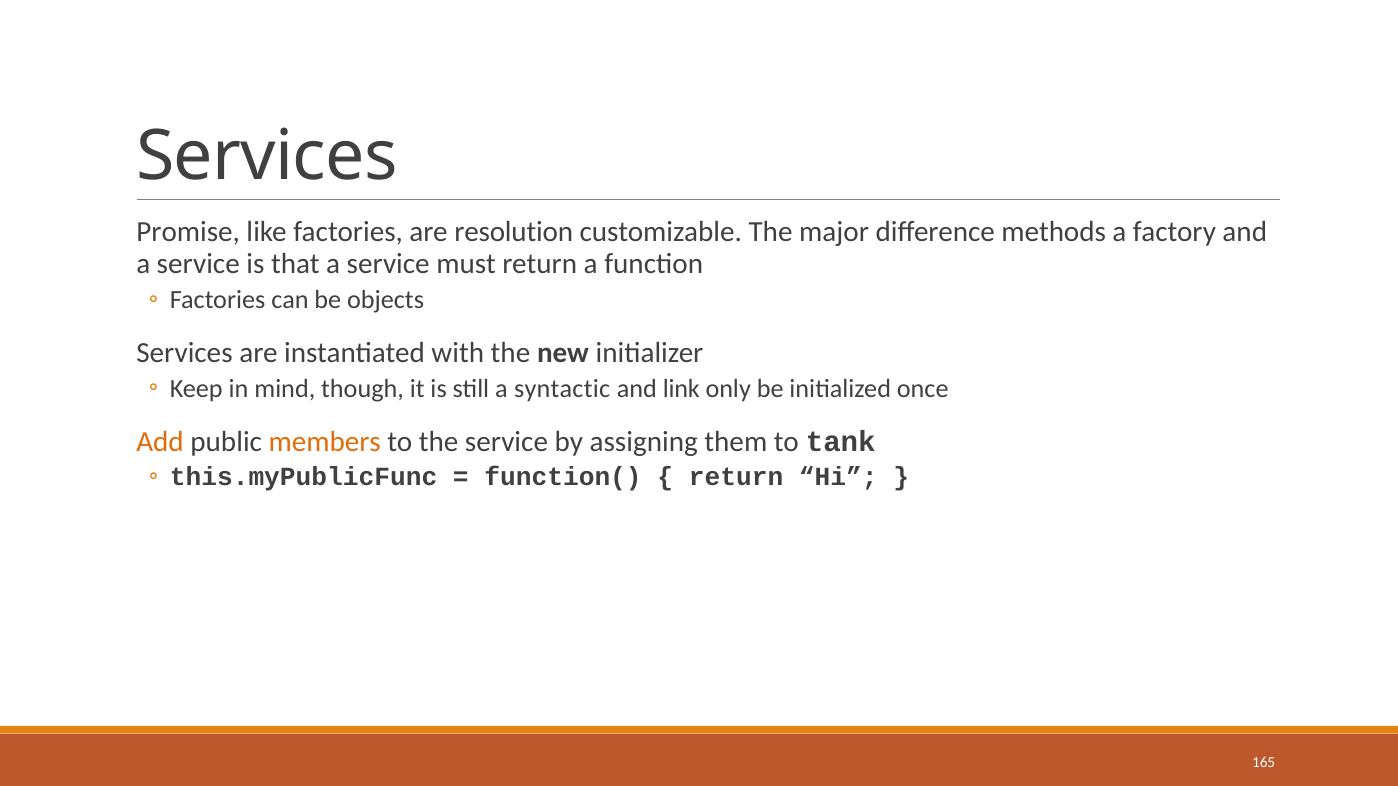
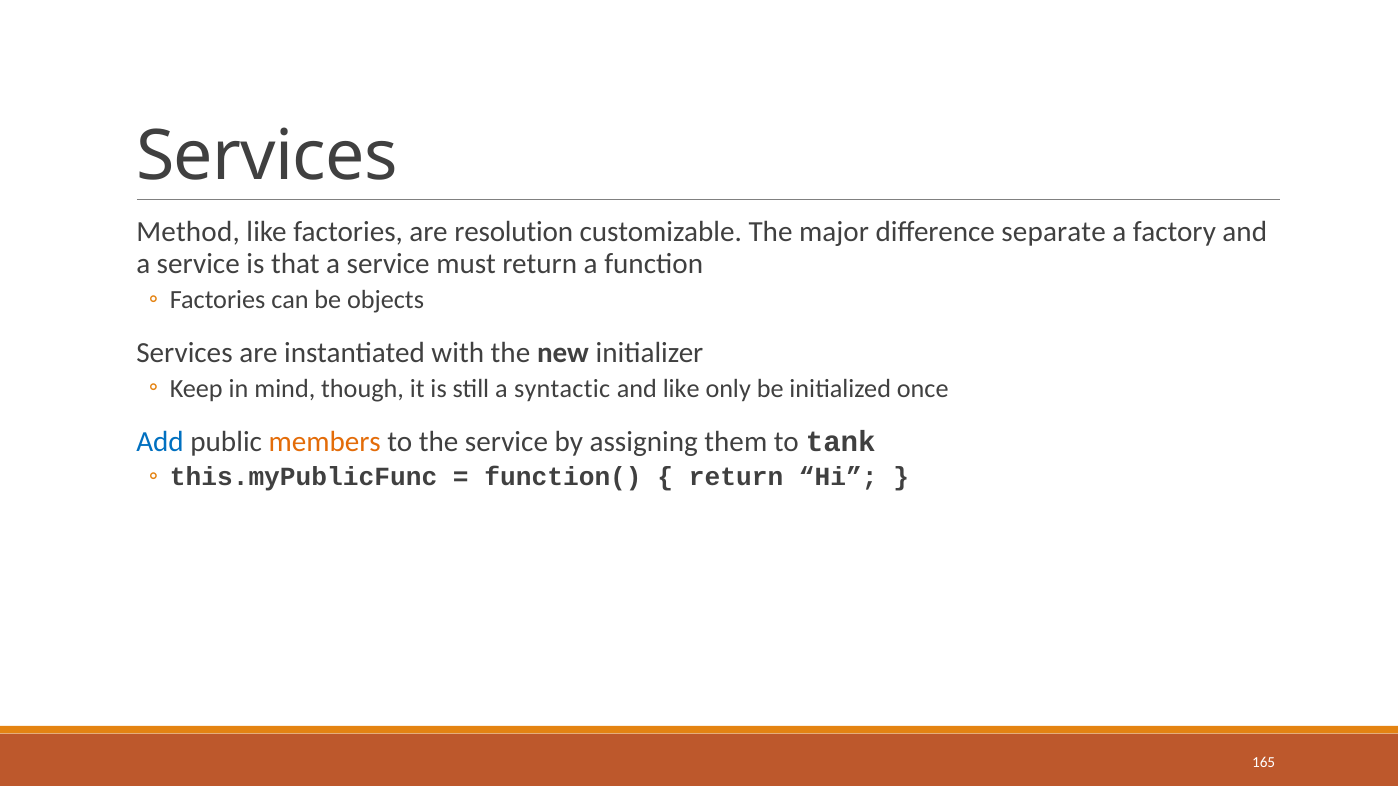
Promise: Promise -> Method (188, 232)
methods: methods -> separate (1054, 232)
and link: link -> like (681, 389)
Add colour: orange -> blue (160, 442)
